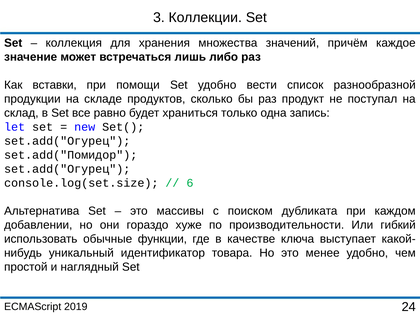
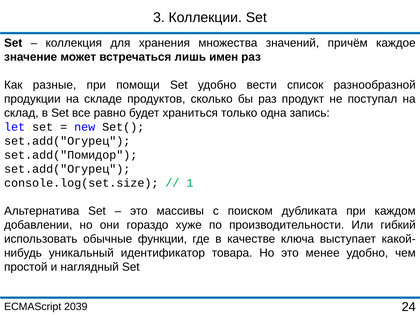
либо: либо -> имен (224, 57)
вставки: вставки -> разные (55, 85)
6: 6 -> 1 (190, 183)
2019: 2019 -> 2039 (76, 307)
